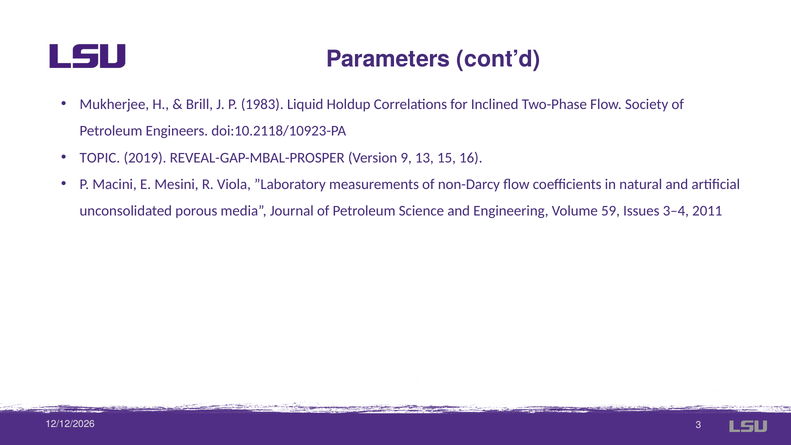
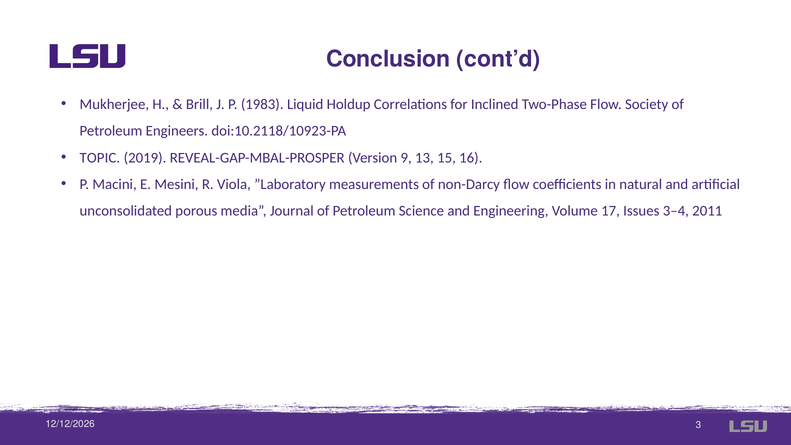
Parameters: Parameters -> Conclusion (388, 59)
59: 59 -> 17 (611, 211)
